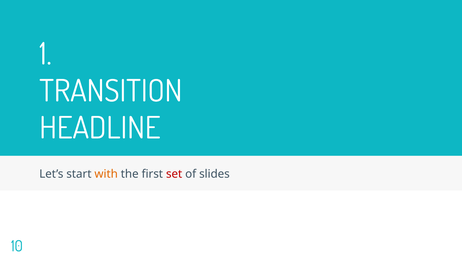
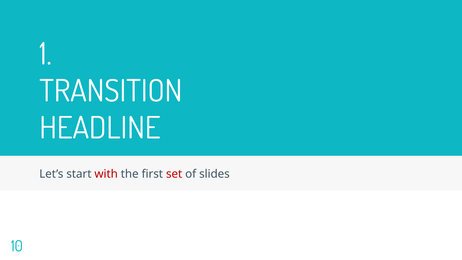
with colour: orange -> red (106, 174)
